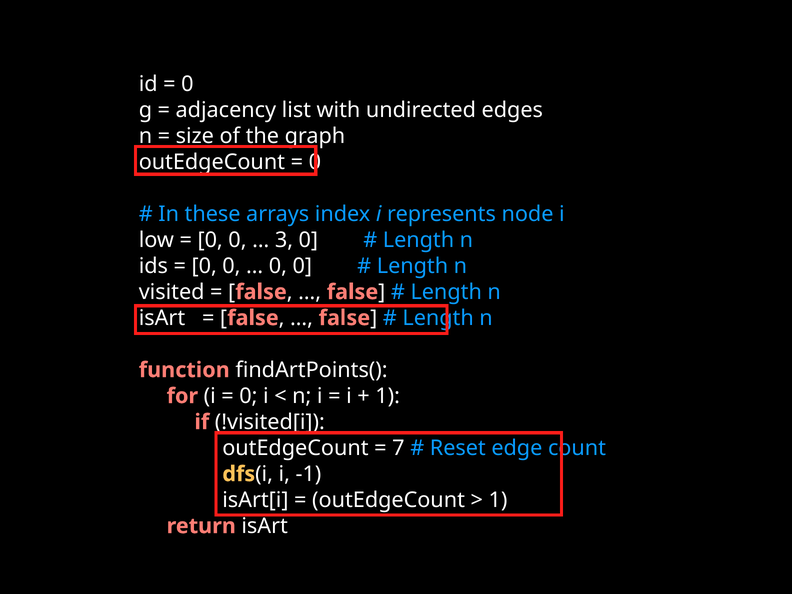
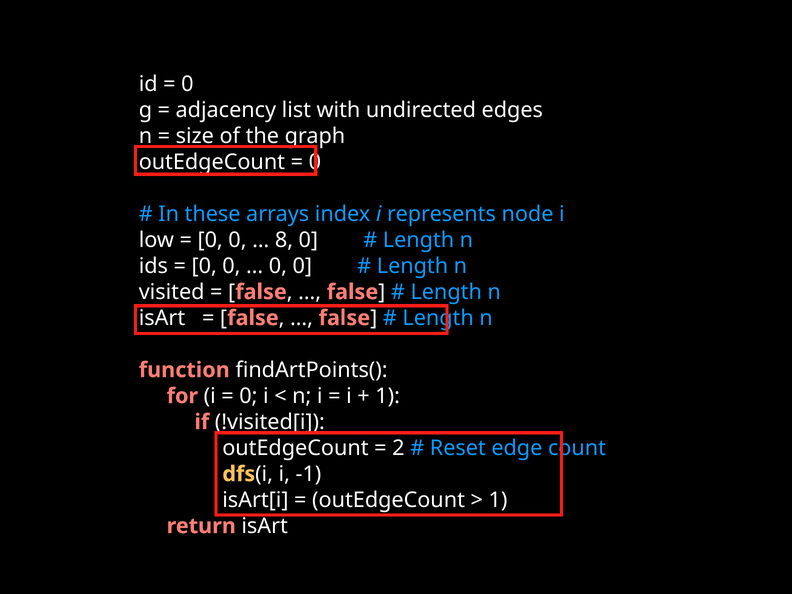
3: 3 -> 8 (284, 240)
7: 7 -> 2 (398, 448)
